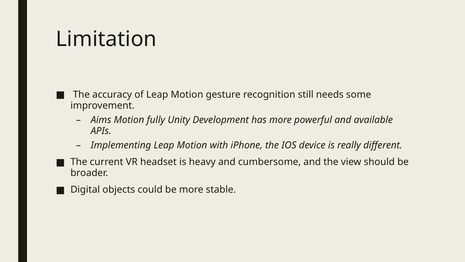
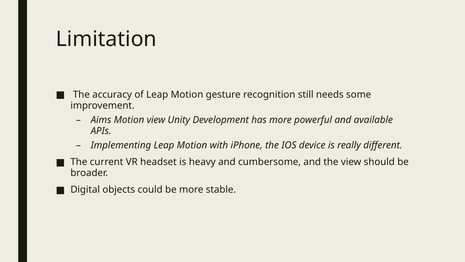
Motion fully: fully -> view (156, 120)
